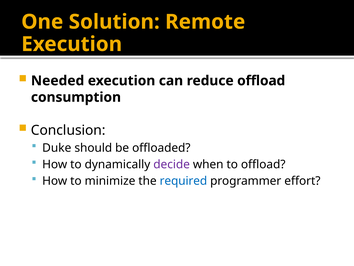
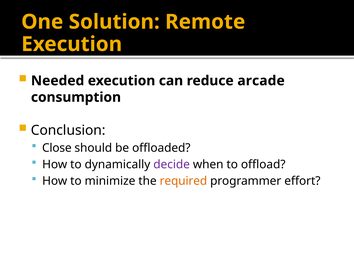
reduce offload: offload -> arcade (261, 81)
Duke: Duke -> Close (57, 148)
required colour: blue -> orange (183, 181)
